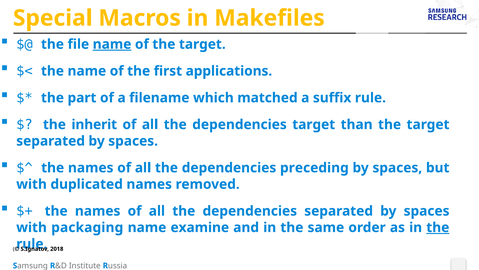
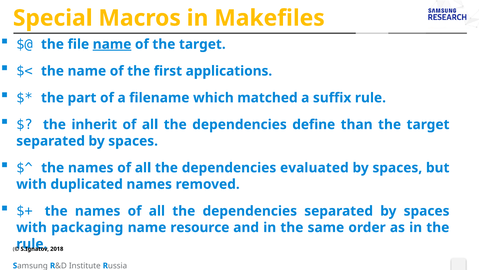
dependencies target: target -> define (314, 124)
preceding: preceding -> evaluated (314, 167)
examine: examine -> resource (200, 227)
the underline: present -> none (438, 227)
